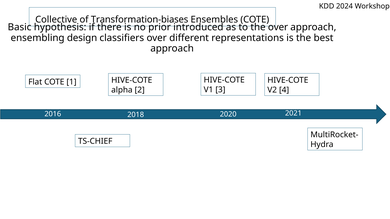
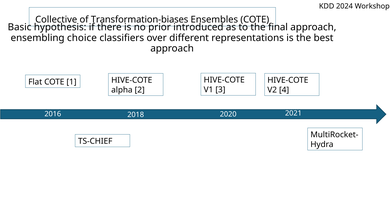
the over: over -> final (278, 27)
design: design -> choice (82, 38)
